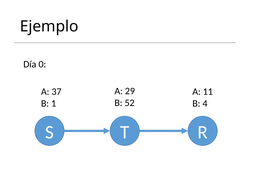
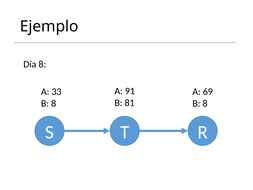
Día 0: 0 -> 8 (42, 64)
29: 29 -> 91 (130, 91)
37: 37 -> 33 (56, 92)
11: 11 -> 69 (208, 92)
52: 52 -> 81 (130, 103)
1: 1 -> 8 (54, 103)
4: 4 -> 8 (205, 103)
